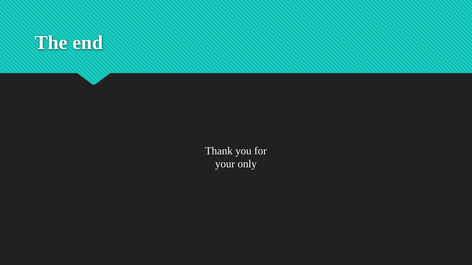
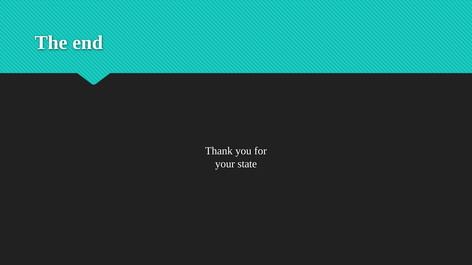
only: only -> state (247, 164)
